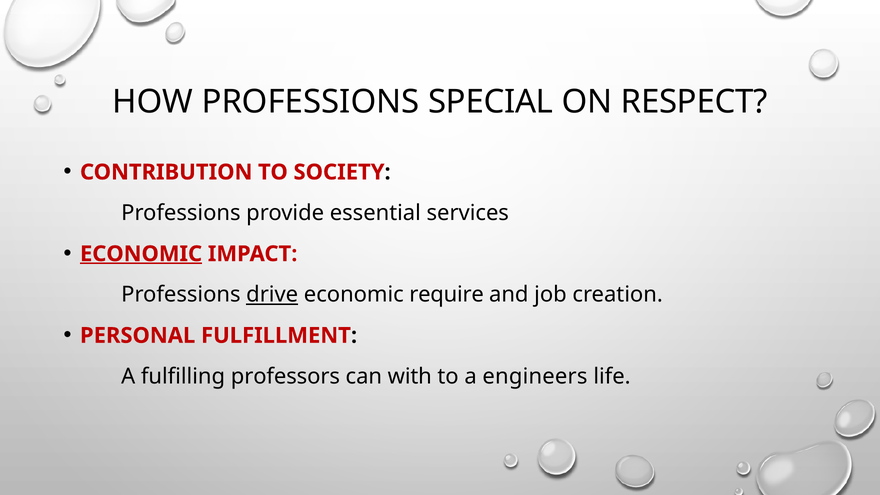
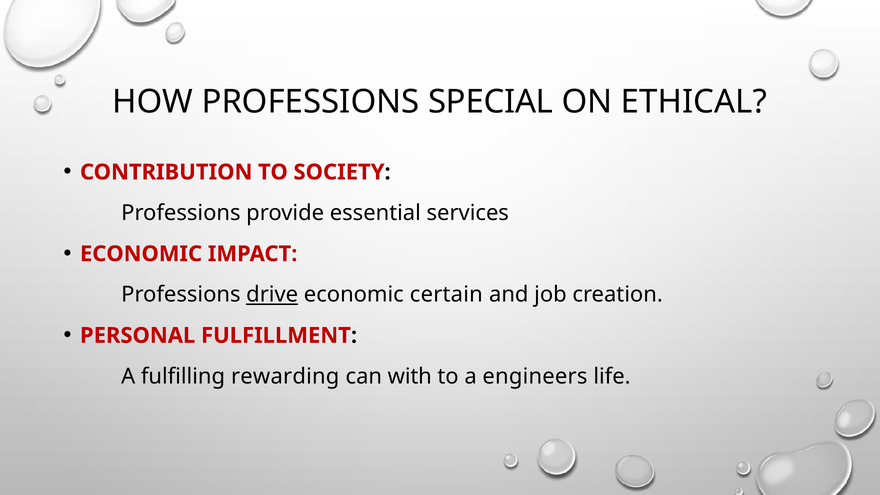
RESPECT: RESPECT -> ETHICAL (694, 102)
ECONOMIC underline: present -> none (141, 254)
require: require -> certain (446, 295)
professors: professors -> rewarding (285, 376)
